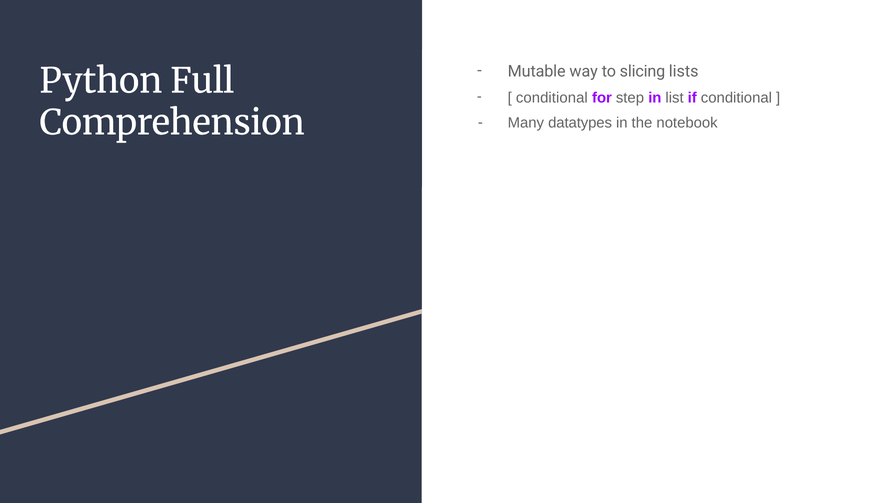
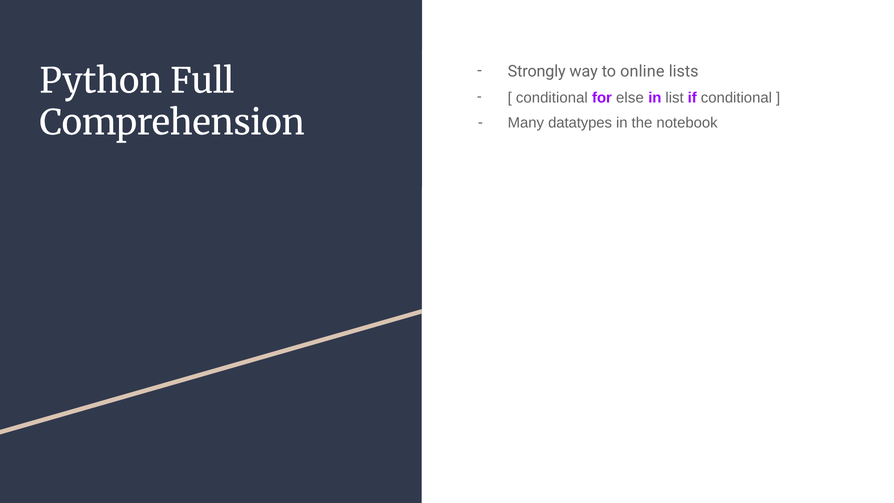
Mutable: Mutable -> Strongly (537, 72)
slicing: slicing -> online (642, 72)
step: step -> else (630, 98)
